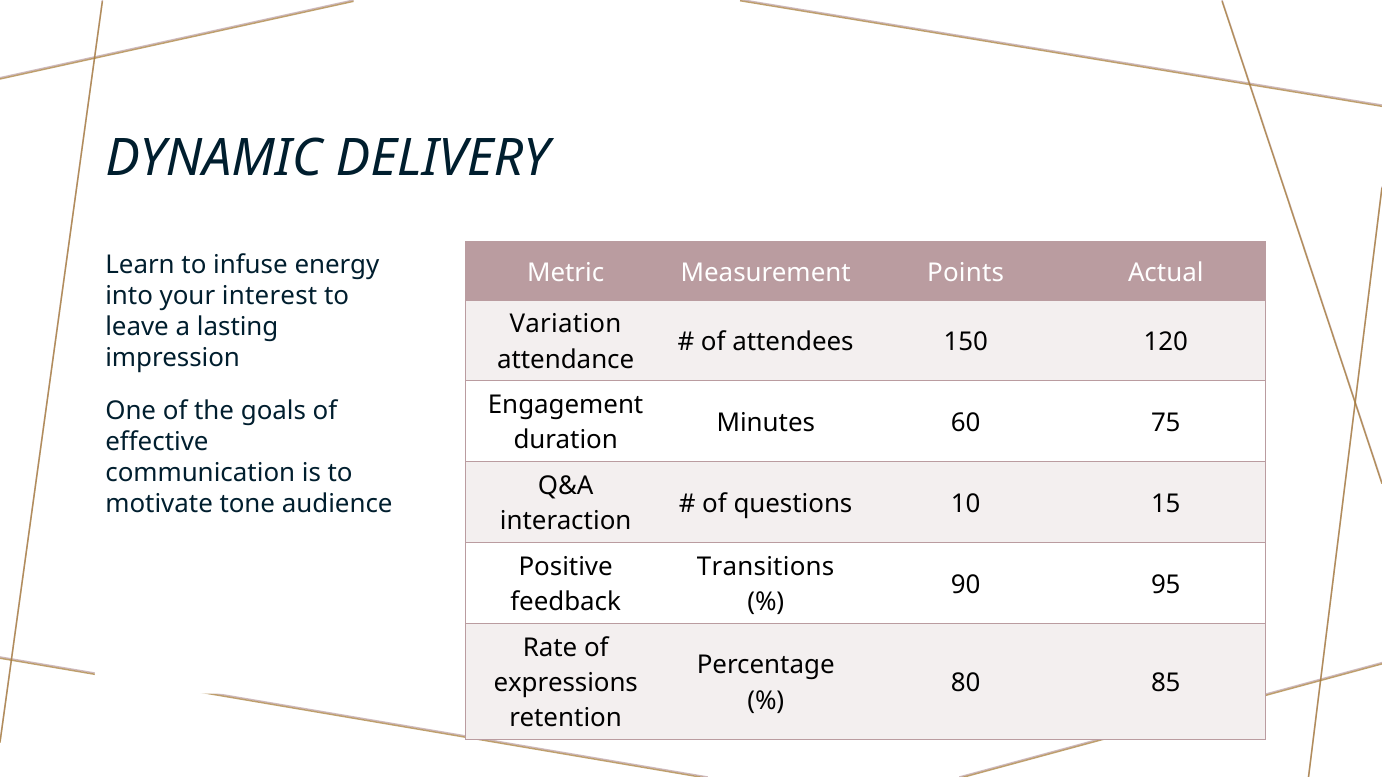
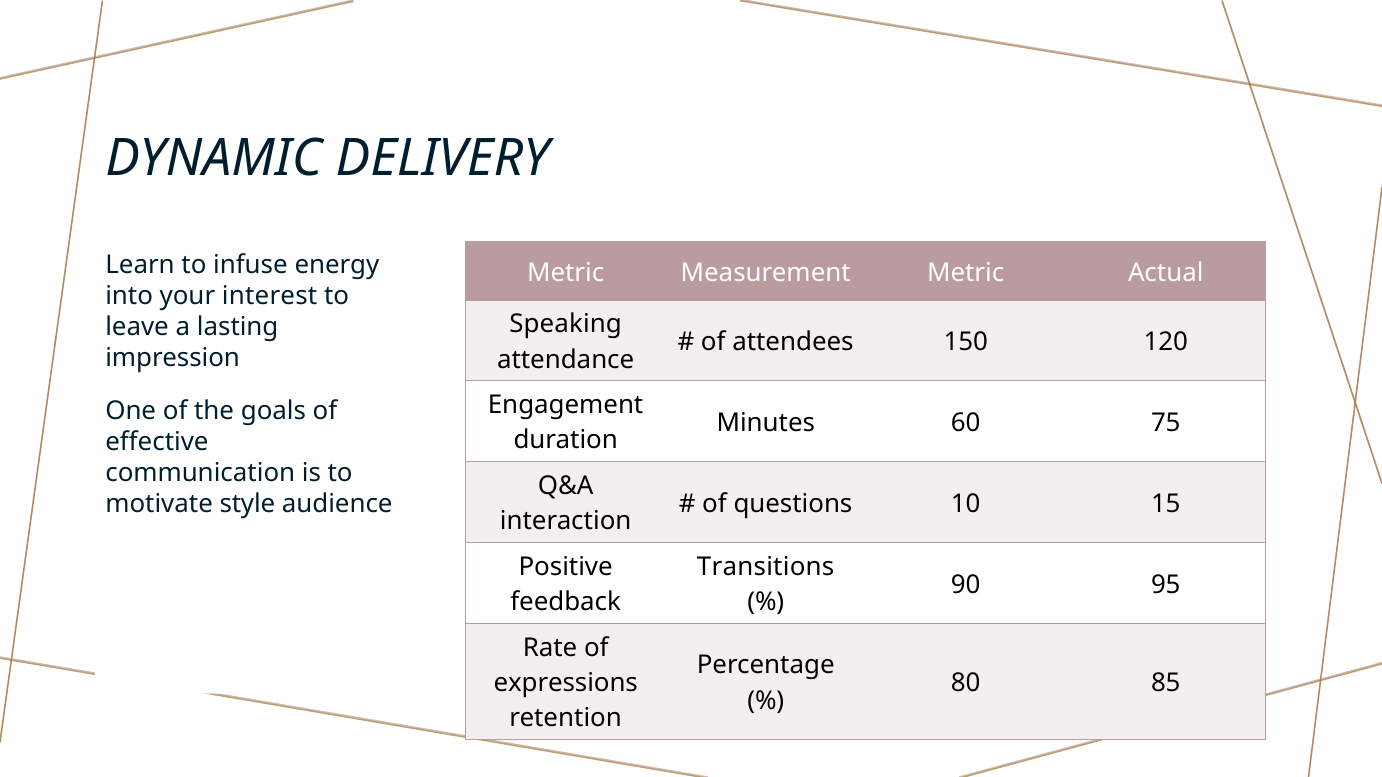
Measurement Points: Points -> Metric (966, 273)
Variation: Variation -> Speaking (566, 324)
tone: tone -> style (247, 504)
